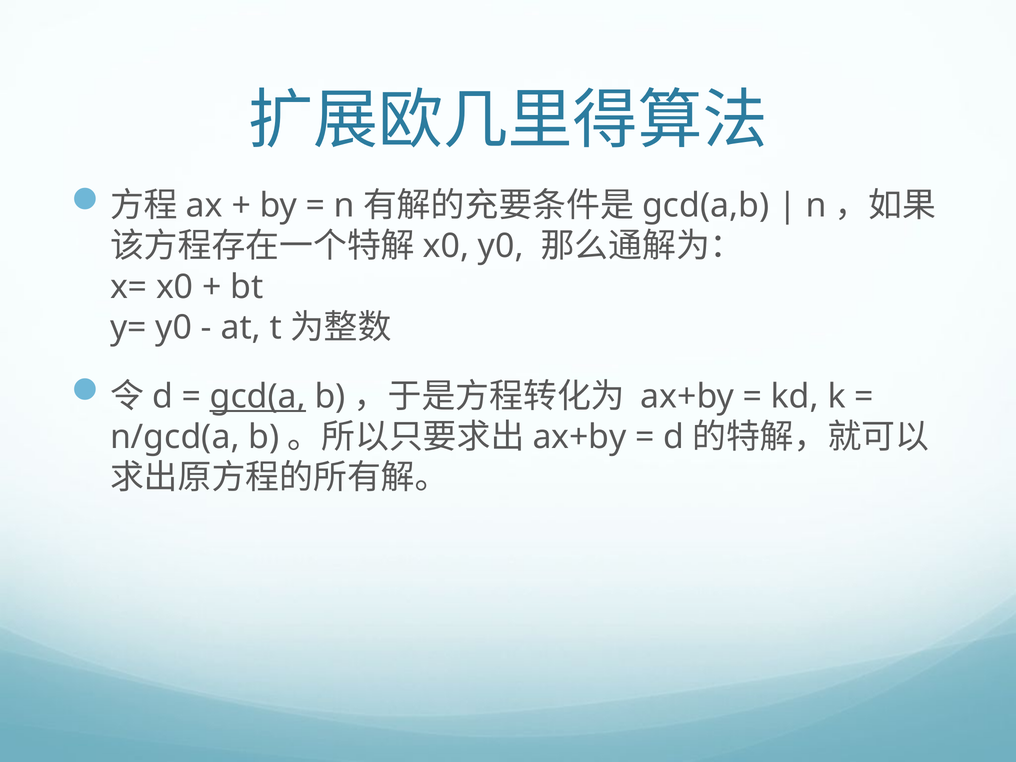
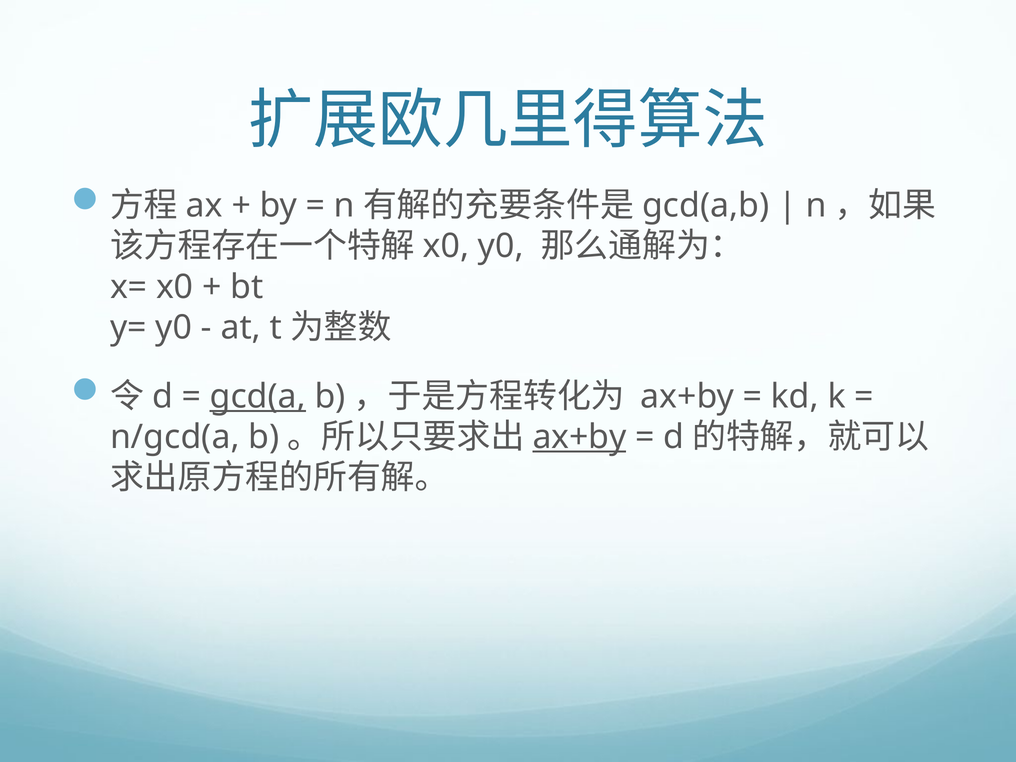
ax+by underline: none -> present (580, 437)
